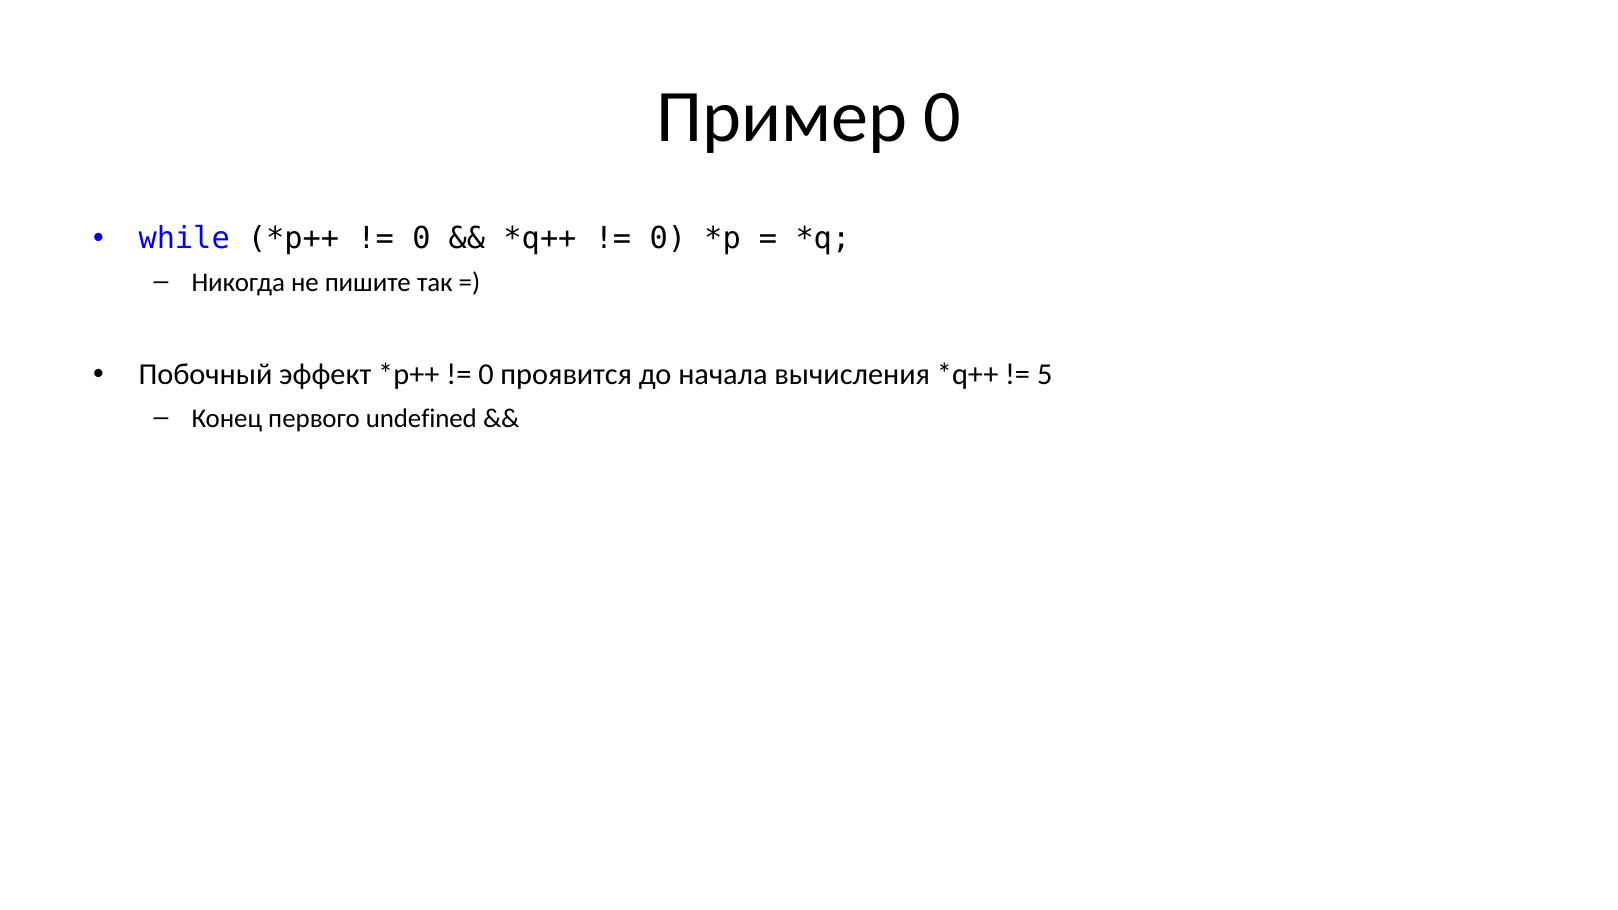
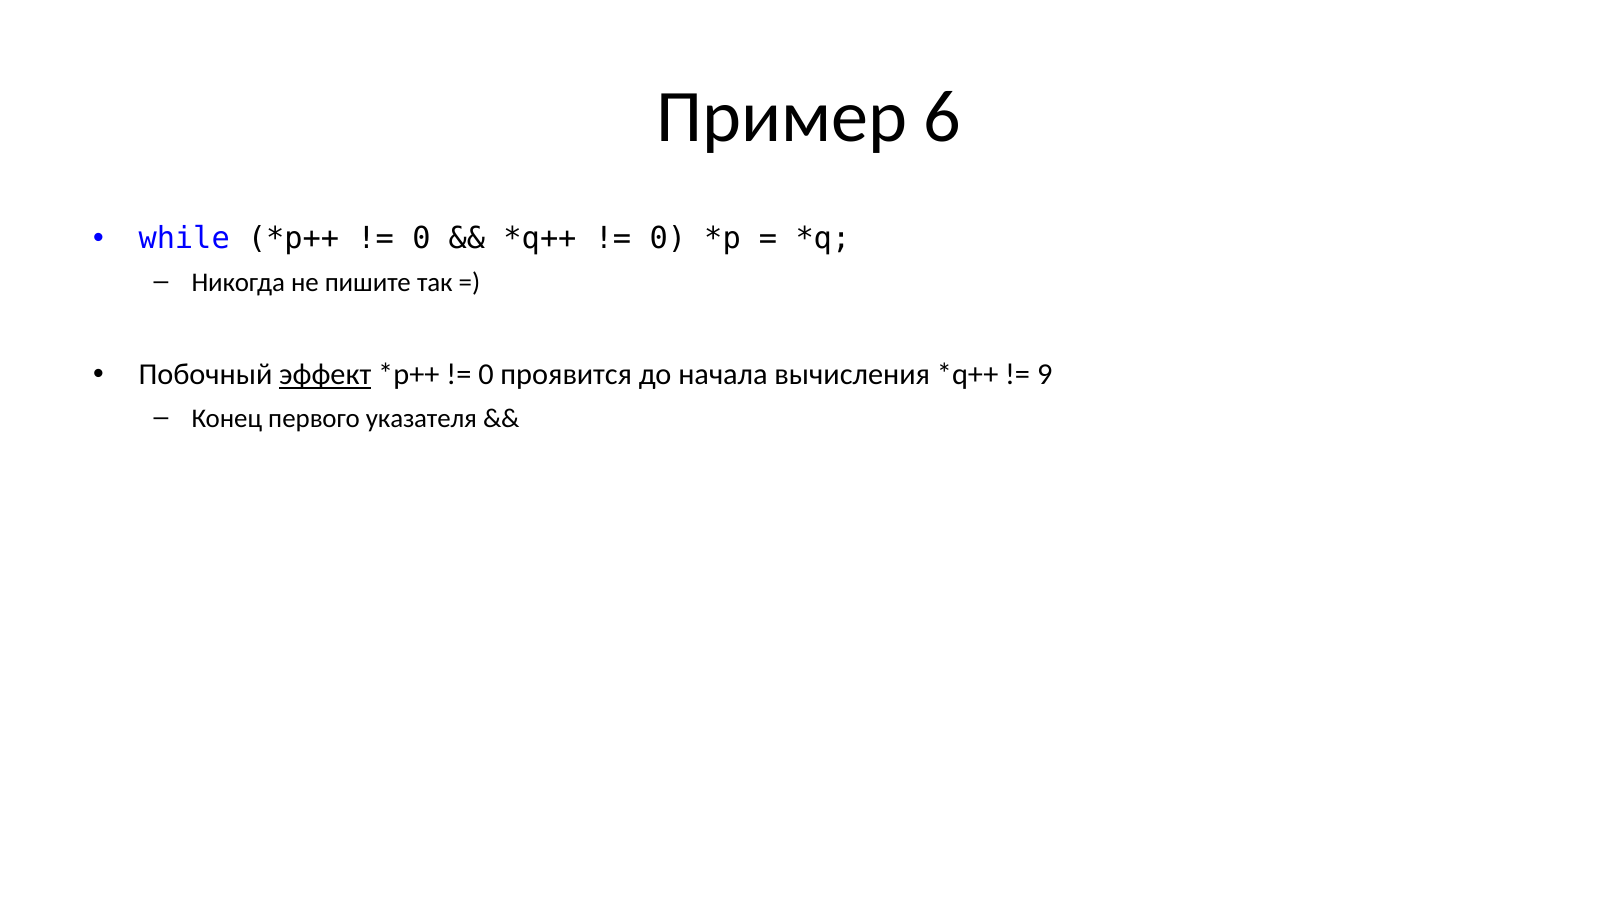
Пример 0: 0 -> 6 (943, 117)
эффект underline: none -> present (325, 375)
5: 5 -> 9 (1045, 375)
undefined: undefined -> указателя (421, 419)
